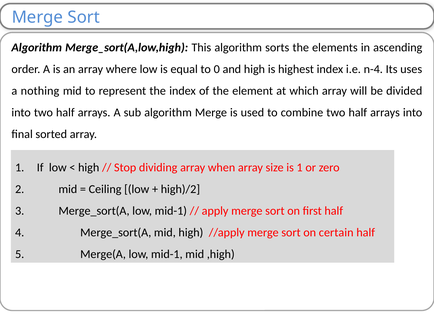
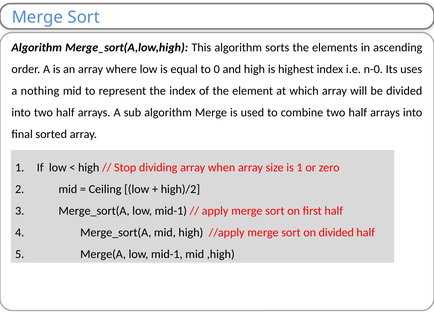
n-4: n-4 -> n-0 (373, 69)
on certain: certain -> divided (336, 233)
